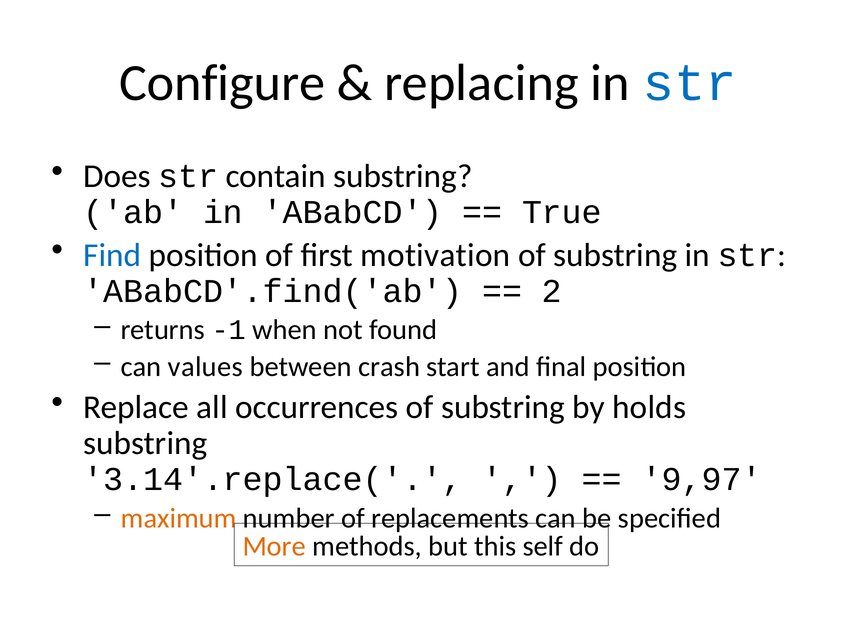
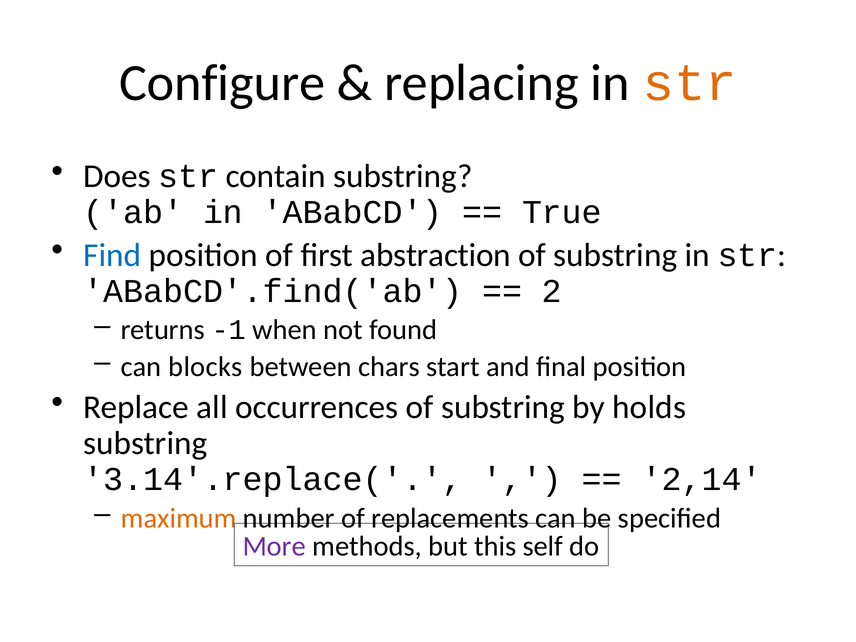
str colour: blue -> orange (690, 83)
motivation: motivation -> abstraction (436, 255)
values: values -> blocks (205, 367)
crash: crash -> chars (389, 367)
9,97: 9,97 -> 2,14 (702, 479)
More colour: orange -> purple (274, 547)
